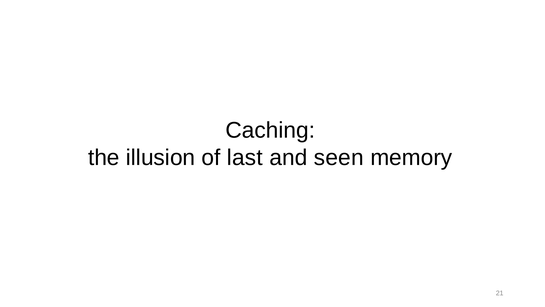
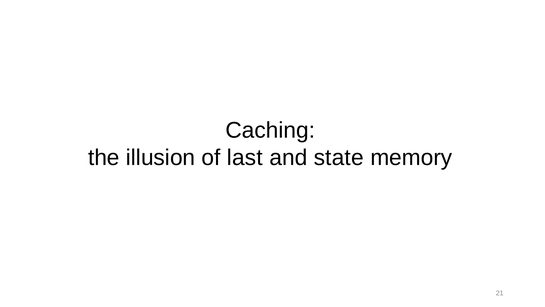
seen: seen -> state (339, 157)
